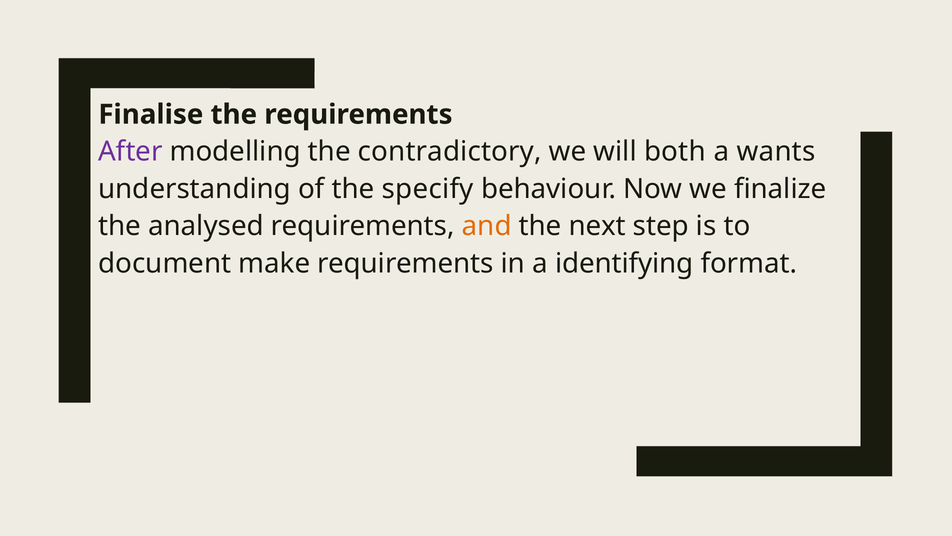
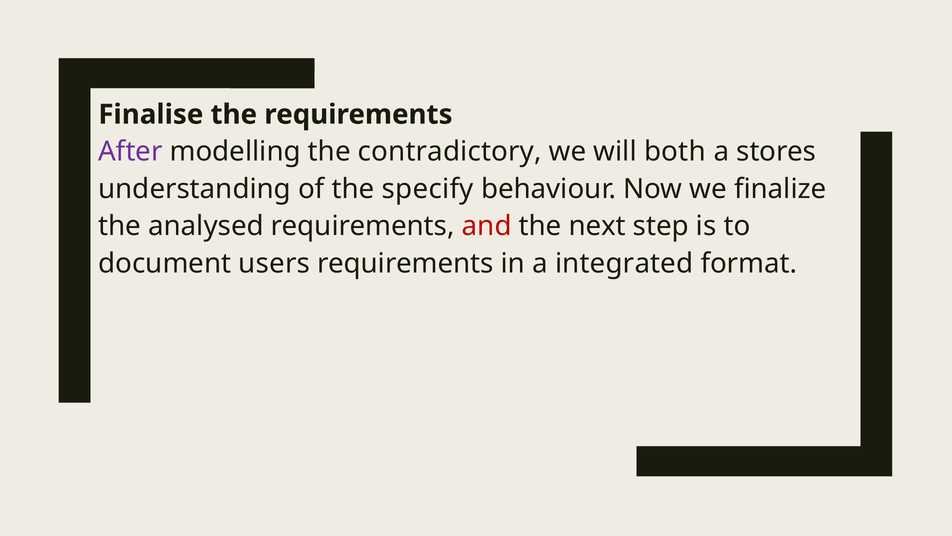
wants: wants -> stores (776, 152)
and colour: orange -> red (487, 226)
make: make -> users (274, 263)
identifying: identifying -> integrated (624, 263)
